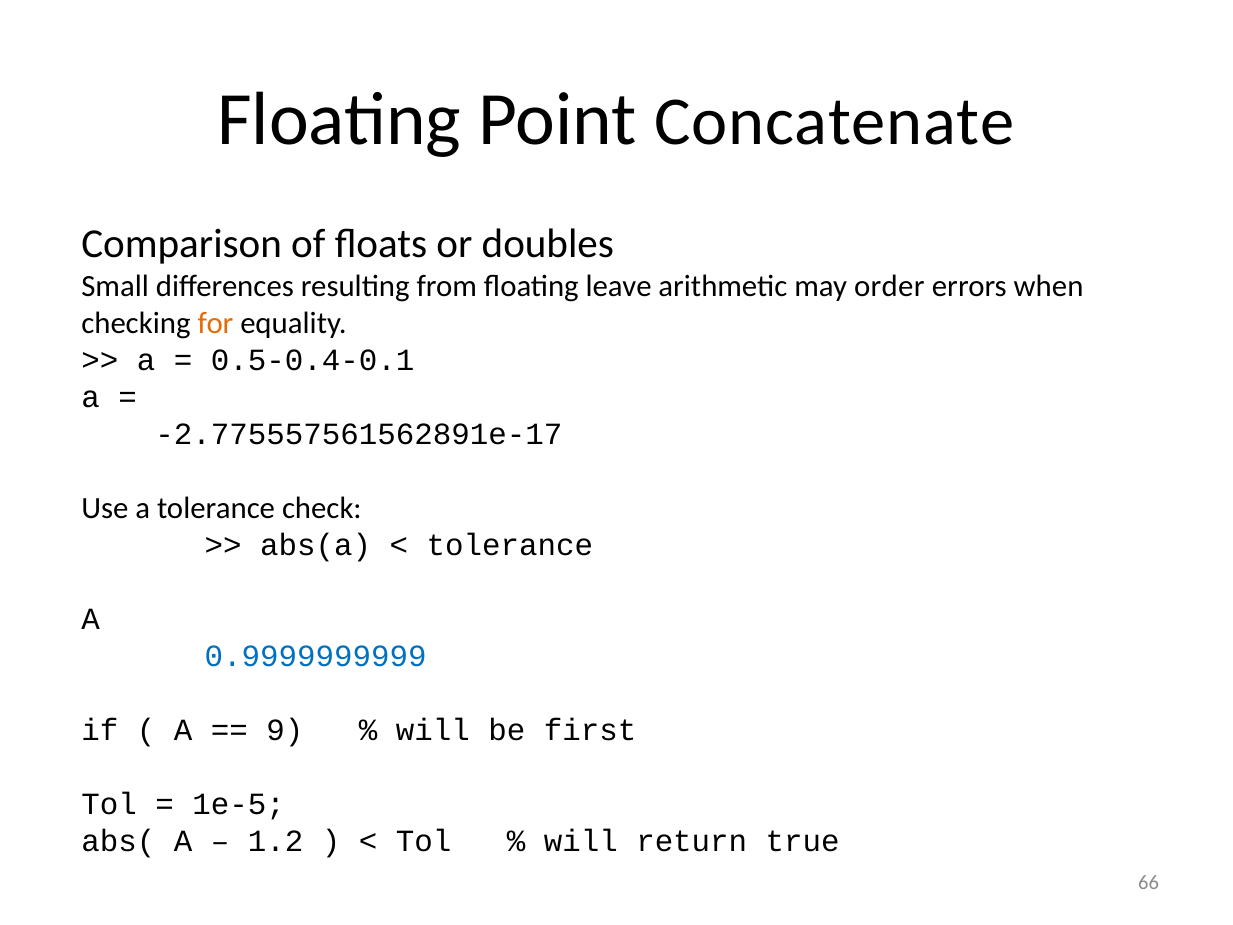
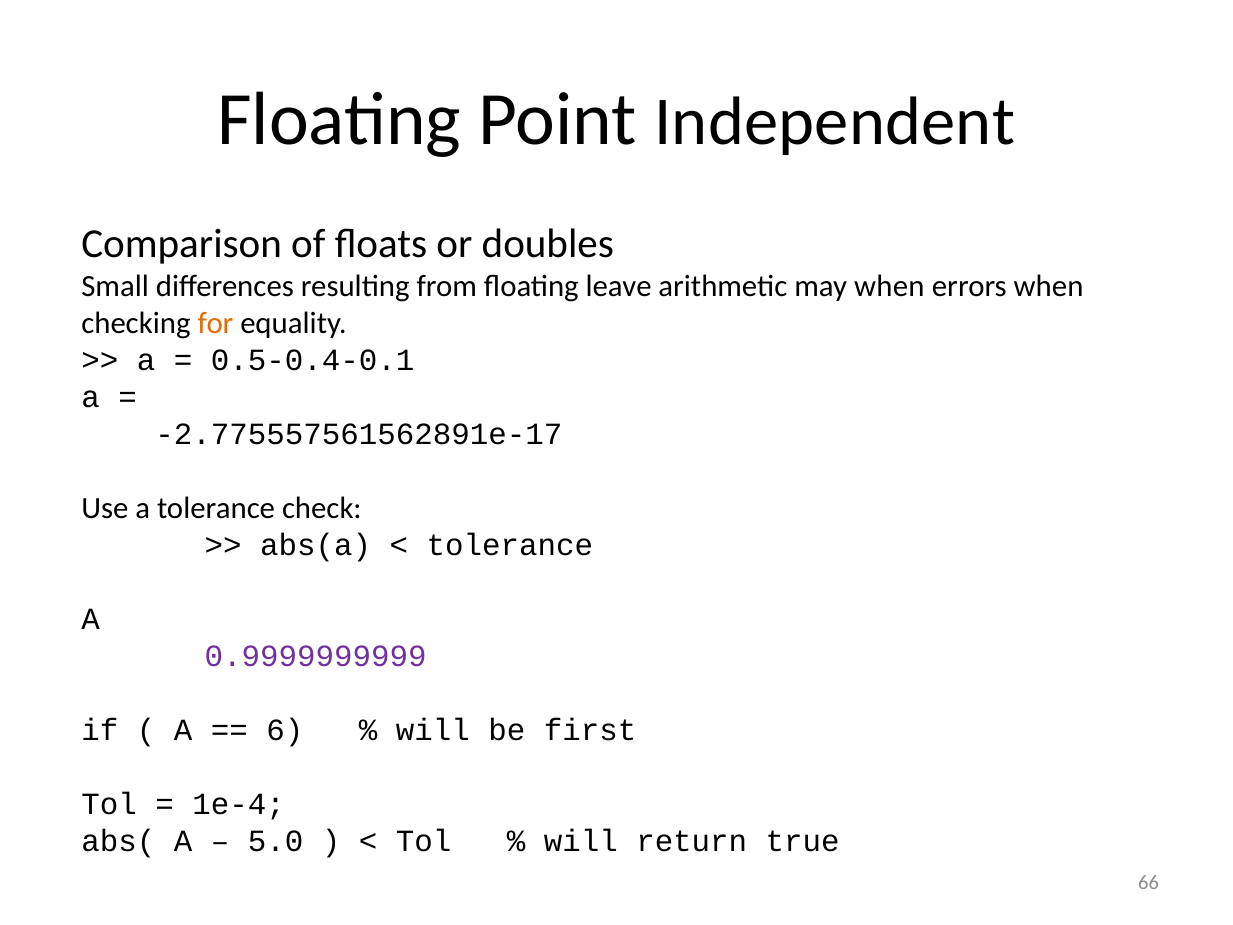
Concatenate: Concatenate -> Independent (835, 122)
may order: order -> when (889, 286)
0.9999999999 colour: blue -> purple (316, 656)
9: 9 -> 6 (285, 730)
1e-5: 1e-5 -> 1e-4 (239, 804)
1.2: 1.2 -> 5.0 (276, 841)
